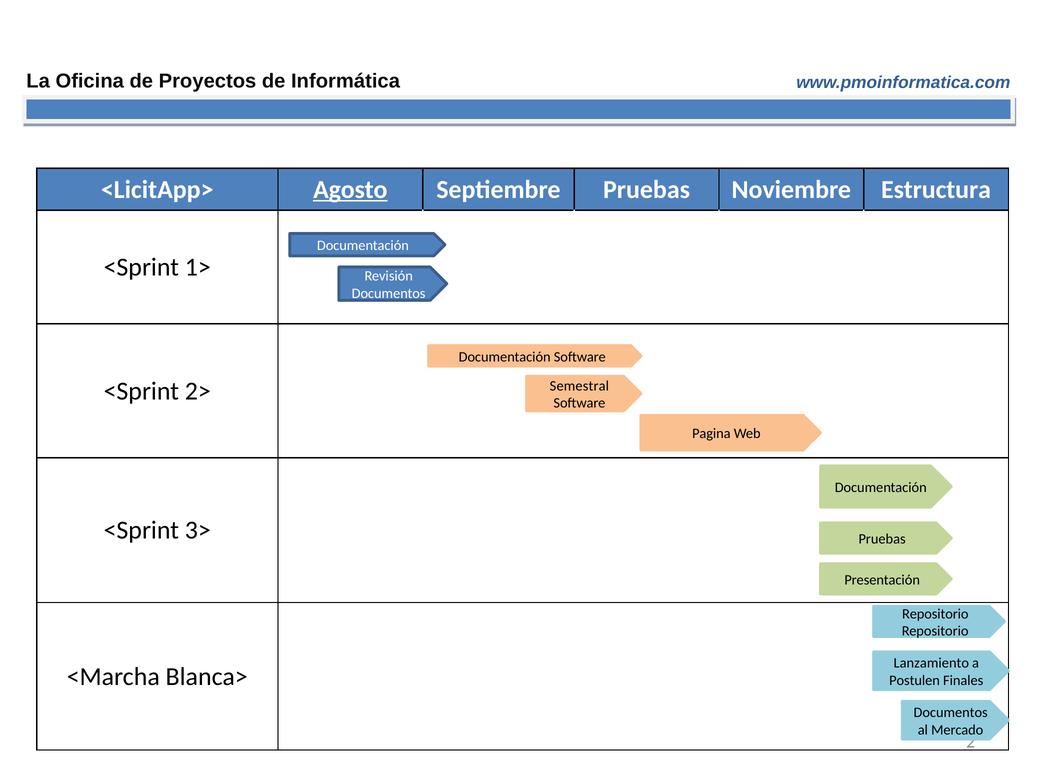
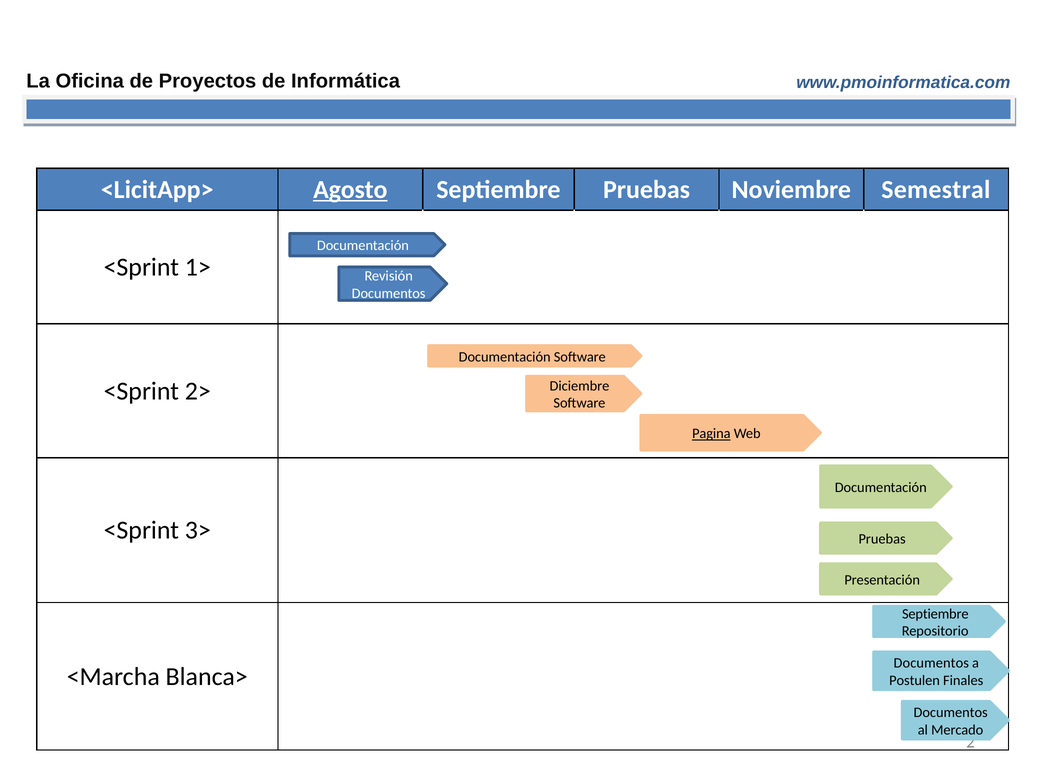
Estructura: Estructura -> Semestral (936, 190)
Semestral: Semestral -> Diciembre (579, 386)
Pagina underline: none -> present (711, 434)
Repositorio: Repositorio -> Septiembre (935, 614)
Lanzamiento: Lanzamiento -> Documentos (931, 664)
